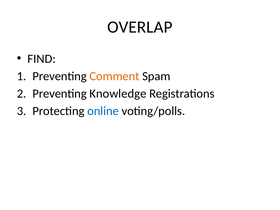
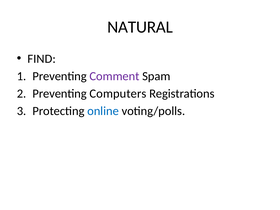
OVERLAP: OVERLAP -> NATURAL (140, 27)
Comment colour: orange -> purple (115, 76)
Knowledge: Knowledge -> Computers (118, 94)
